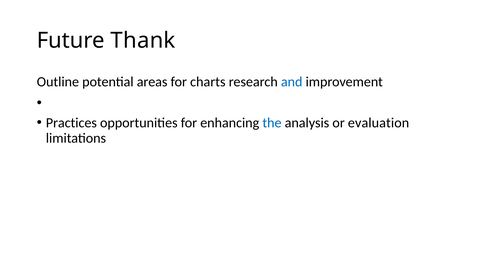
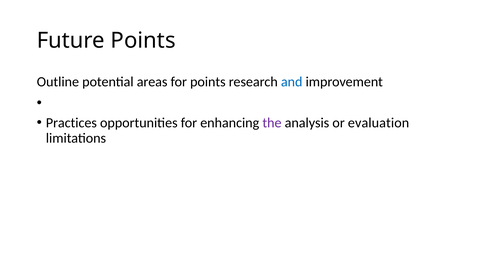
Future Thank: Thank -> Points (143, 41)
for charts: charts -> points (208, 82)
the colour: blue -> purple (272, 123)
